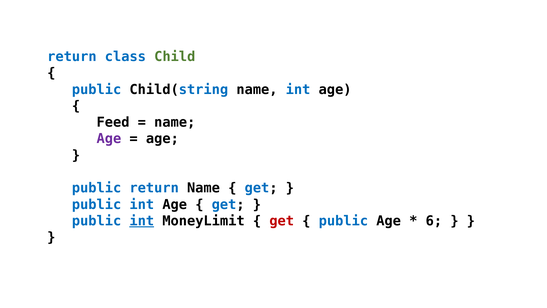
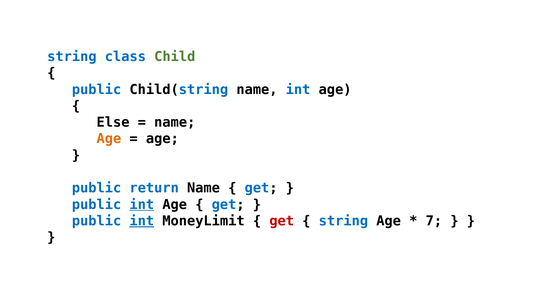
return: return -> string (72, 57)
Feed: Feed -> Else (113, 122)
Age colour: purple -> orange (109, 139)
int underline: none -> present (142, 204)
public: public -> string (343, 221)
6: 6 -> 7 (434, 221)
